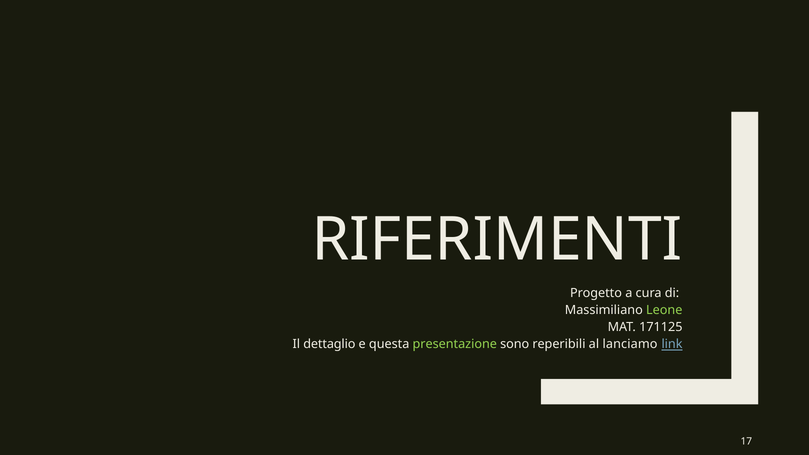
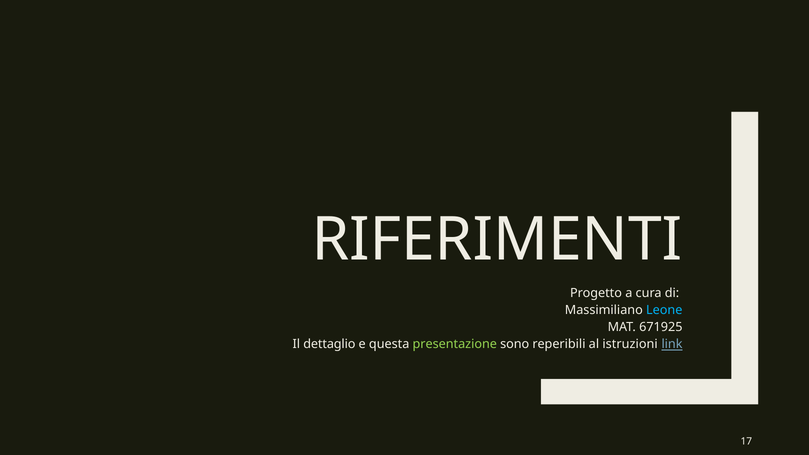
Leone colour: light green -> light blue (664, 310)
171125: 171125 -> 671925 (661, 327)
lanciamo: lanciamo -> istruzioni (630, 344)
